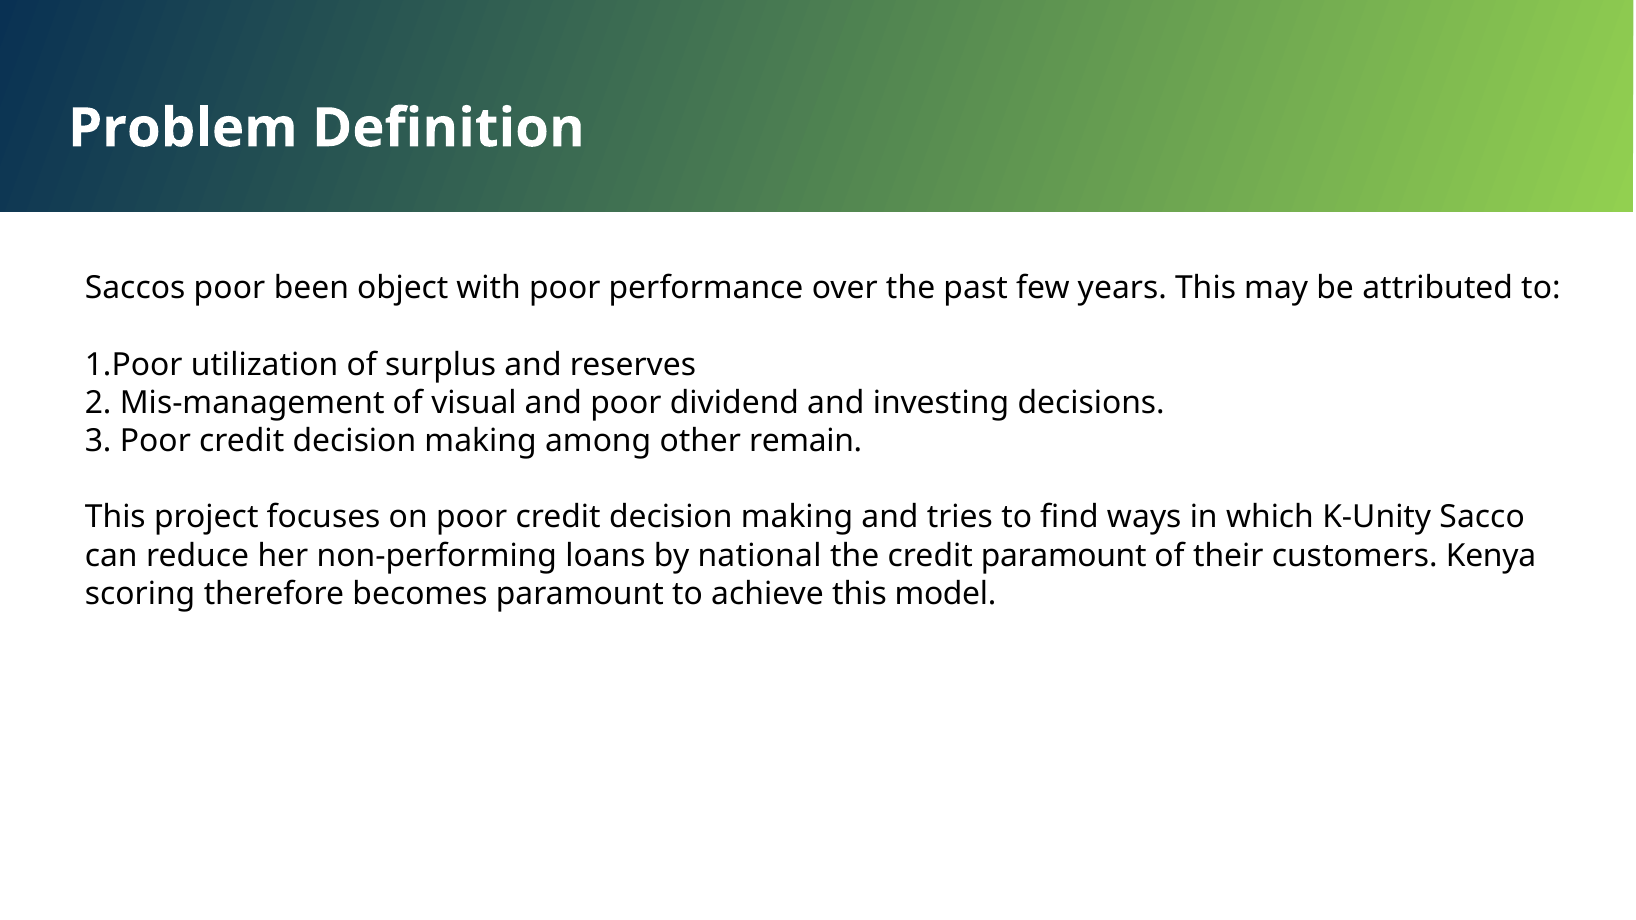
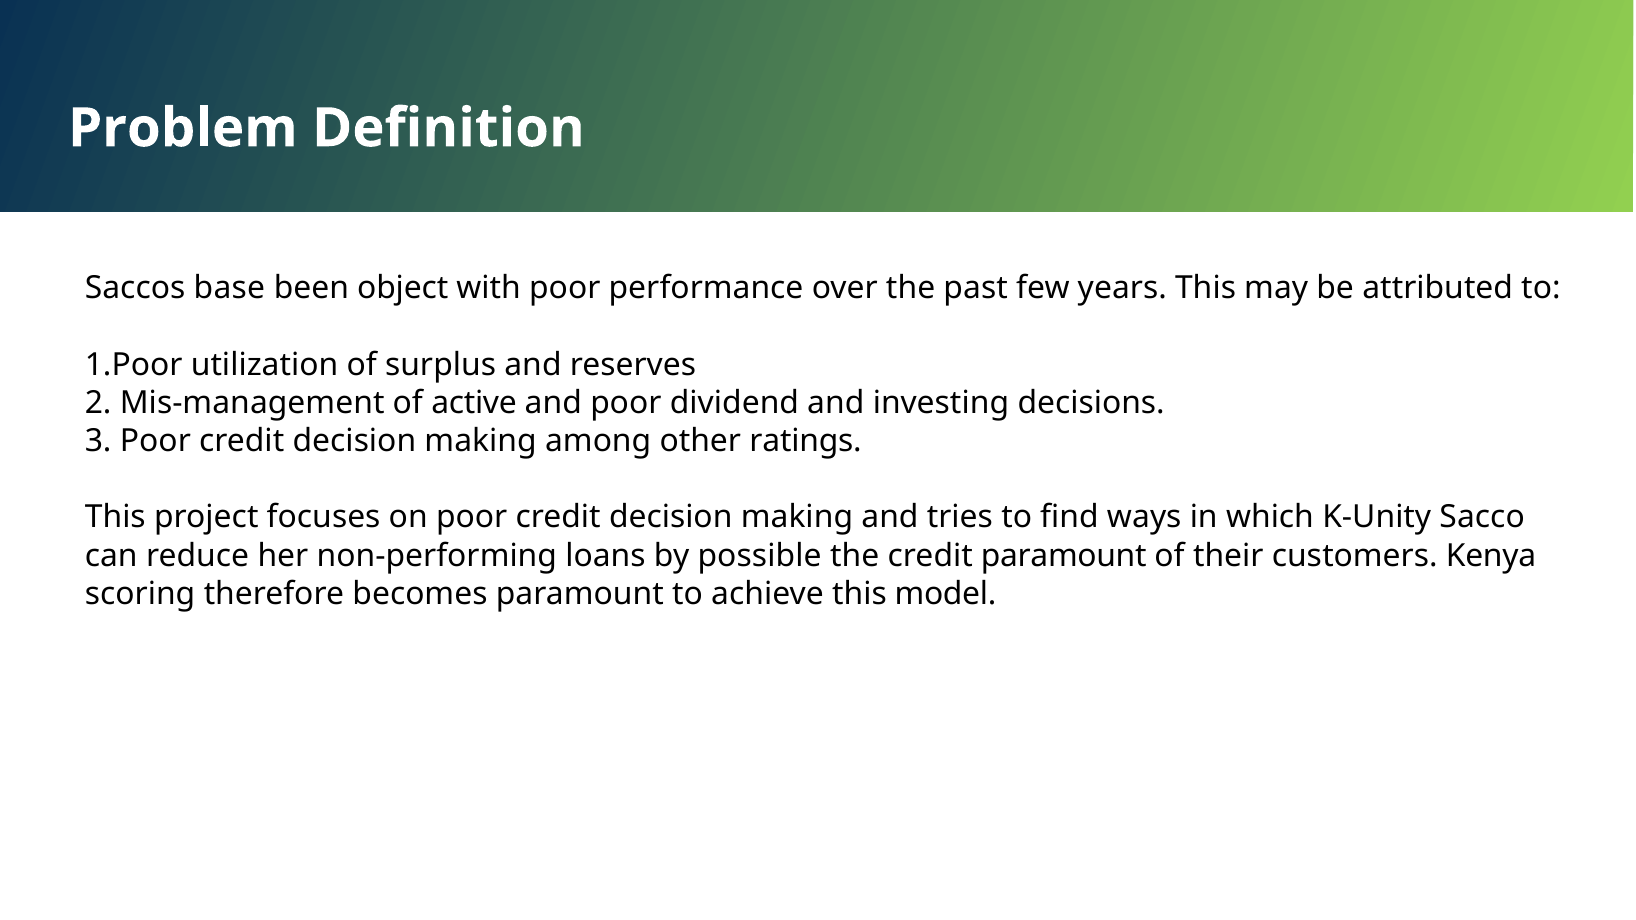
Saccos poor: poor -> base (229, 288)
visual: visual -> active (474, 403)
remain: remain -> ratings (806, 441)
national: national -> possible (760, 556)
